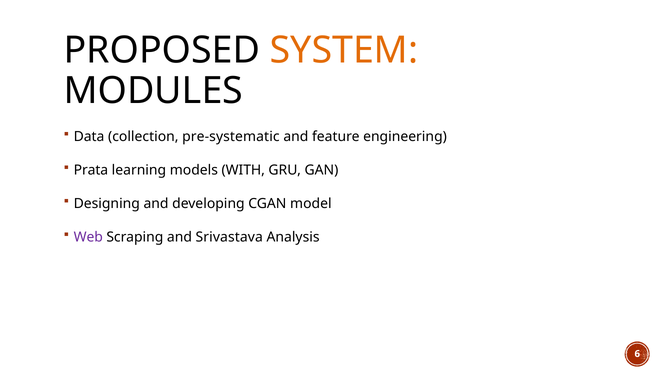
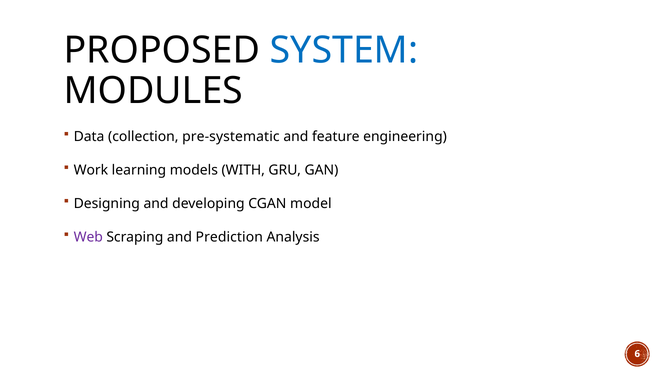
SYSTEM colour: orange -> blue (344, 50)
Prata: Prata -> Work (91, 170)
Srivastava: Srivastava -> Prediction (229, 237)
